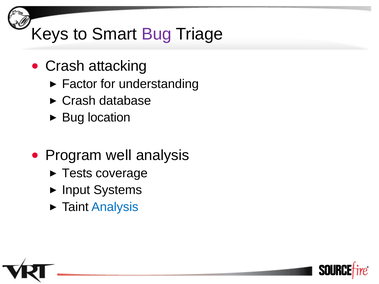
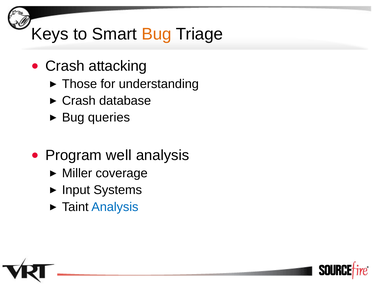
Bug colour: purple -> orange (157, 34)
Factor: Factor -> Those (79, 84)
location: location -> queries (109, 118)
Tests: Tests -> Miller (77, 173)
